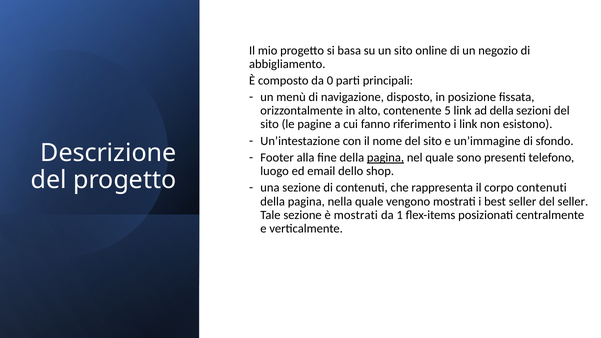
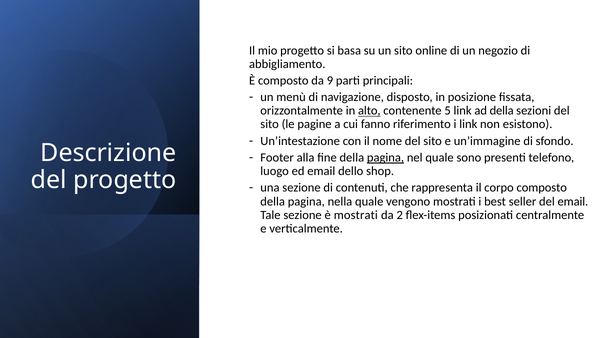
0: 0 -> 9 (330, 81)
alto underline: none -> present (369, 111)
corpo contenuti: contenuti -> composto (542, 188)
del seller: seller -> email (573, 201)
1: 1 -> 2 (400, 215)
